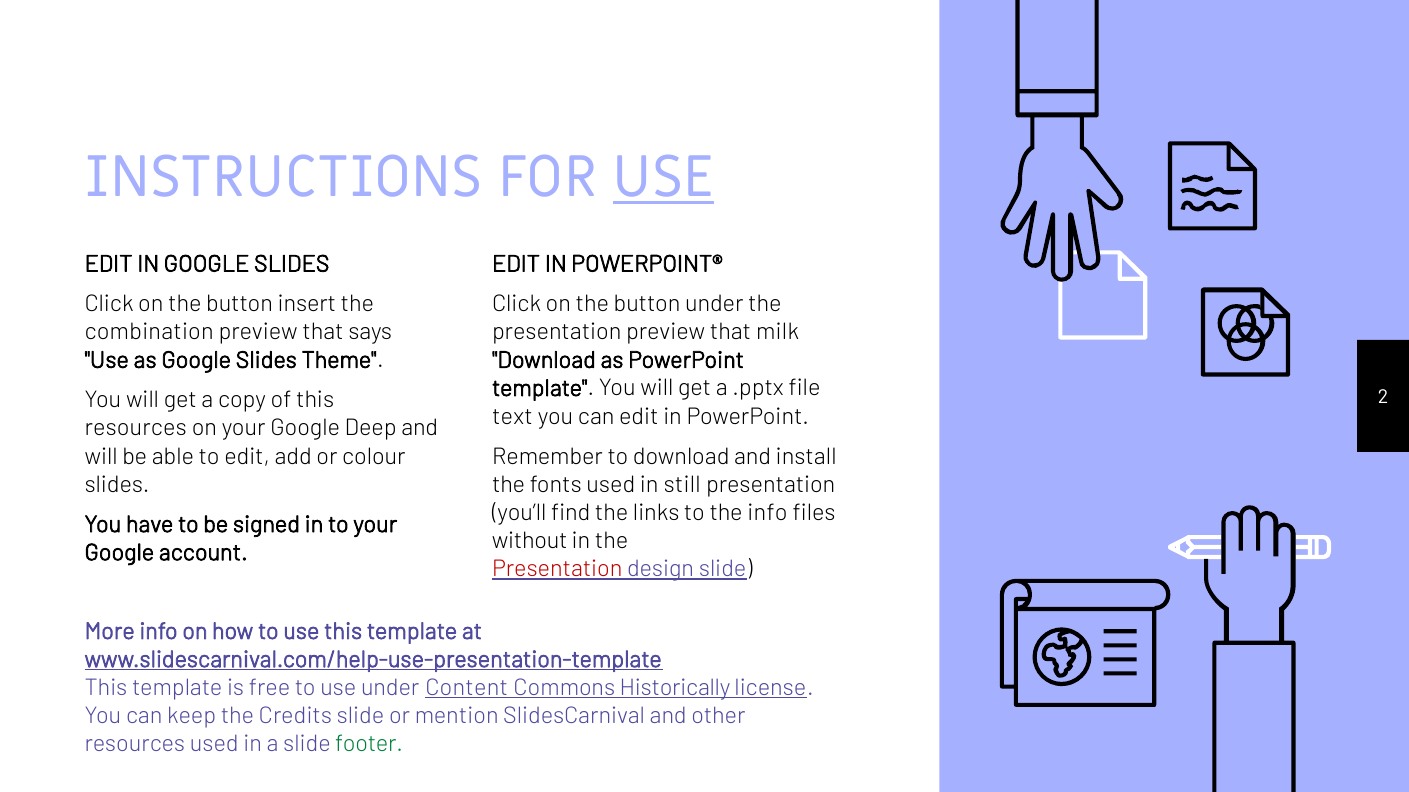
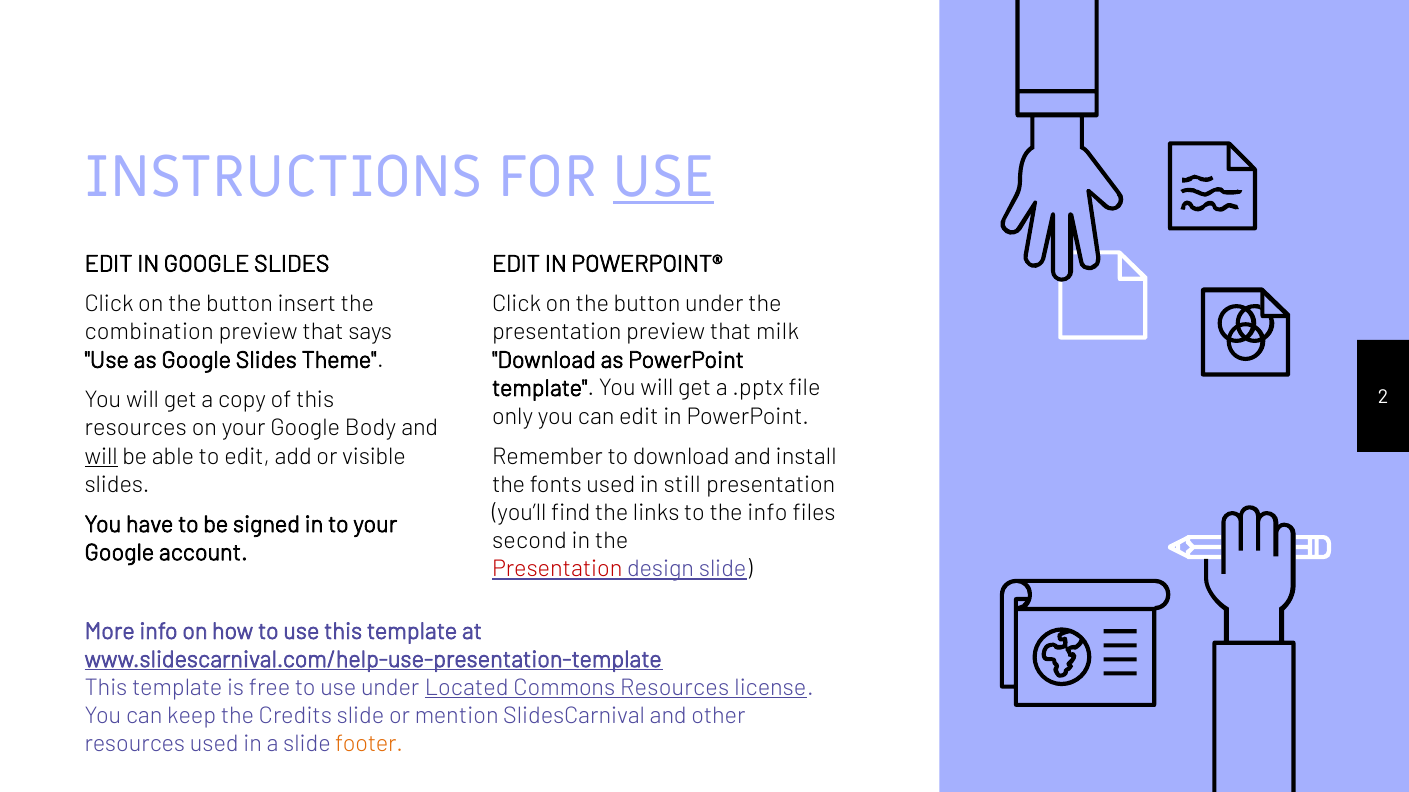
text: text -> only (513, 417)
Deep: Deep -> Body (370, 428)
will underline: none -> present (101, 457)
colour: colour -> visible (374, 457)
without: without -> second (529, 541)
Content: Content -> Located (467, 688)
Commons Historically: Historically -> Resources (675, 688)
footer colour: green -> orange (369, 744)
